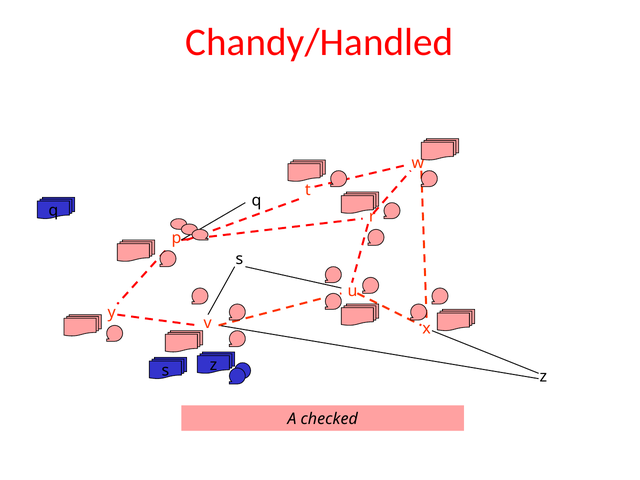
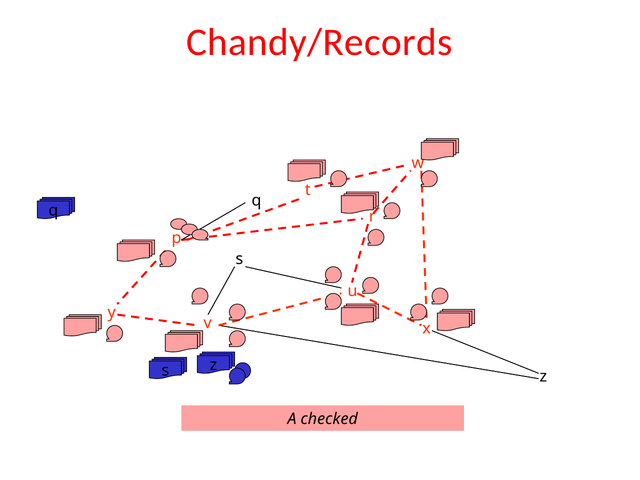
Chandy/Handled: Chandy/Handled -> Chandy/Records (319, 42)
